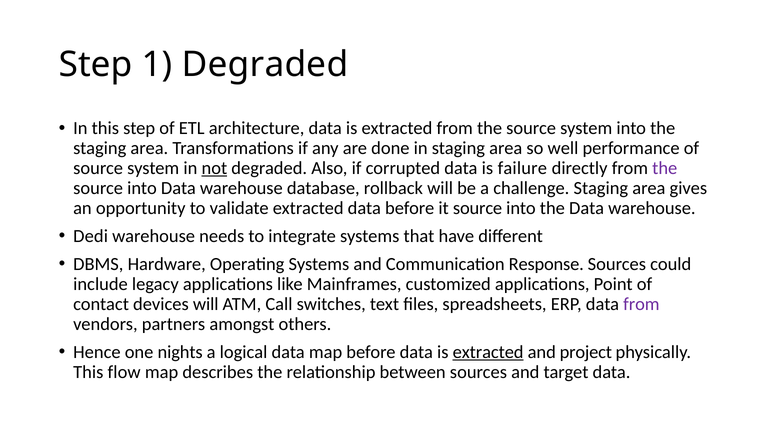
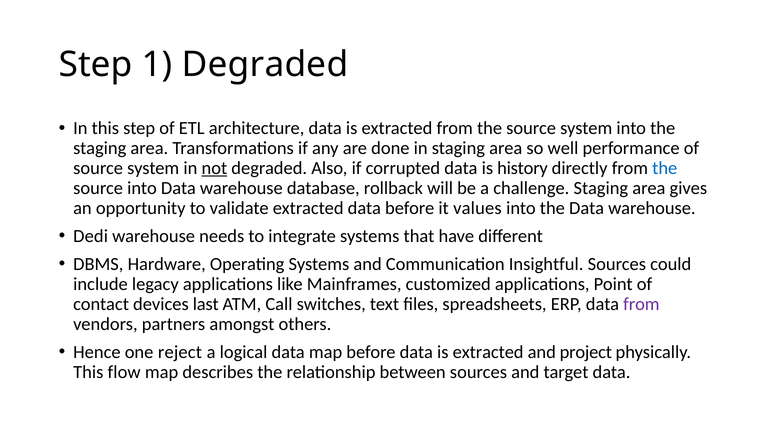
failure: failure -> history (522, 168)
the colour: purple -> blue (665, 168)
it source: source -> values (477, 208)
Response: Response -> Insightful (546, 264)
devices will: will -> last (206, 304)
nights: nights -> reject (180, 352)
extracted underline: present -> none (488, 352)
